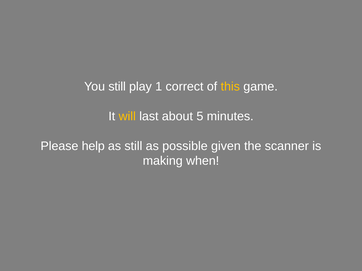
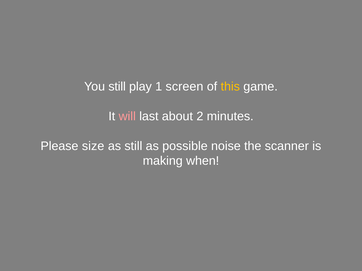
correct: correct -> screen (184, 87)
will colour: yellow -> pink (127, 117)
5: 5 -> 2 (200, 117)
help: help -> size (93, 146)
given: given -> noise (226, 146)
